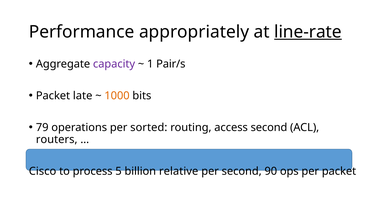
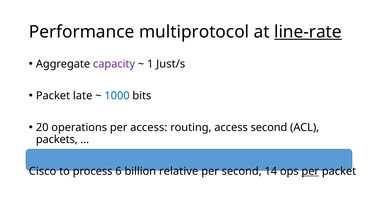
appropriately: appropriately -> multiprotocol (194, 32)
Pair/s: Pair/s -> Just/s (171, 64)
1000 colour: orange -> blue (117, 96)
79: 79 -> 20 (42, 127)
per sorted: sorted -> access (149, 127)
routers: routers -> packets (57, 139)
5: 5 -> 6 (118, 171)
90: 90 -> 14 (271, 171)
per underline: none -> present (310, 171)
